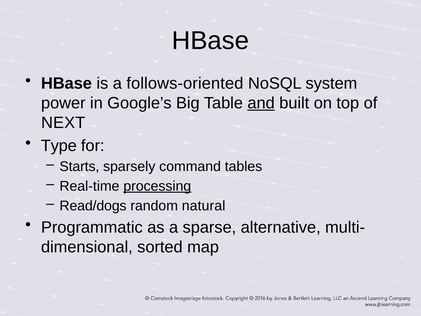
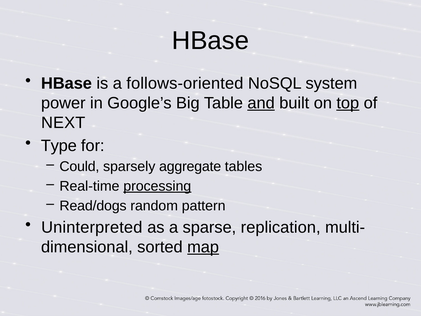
top underline: none -> present (348, 103)
Starts: Starts -> Could (79, 166)
command: command -> aggregate (190, 166)
natural: natural -> pattern (204, 206)
Programmatic: Programmatic -> Uninterpreted (92, 227)
alternative: alternative -> replication (281, 227)
map underline: none -> present (203, 247)
